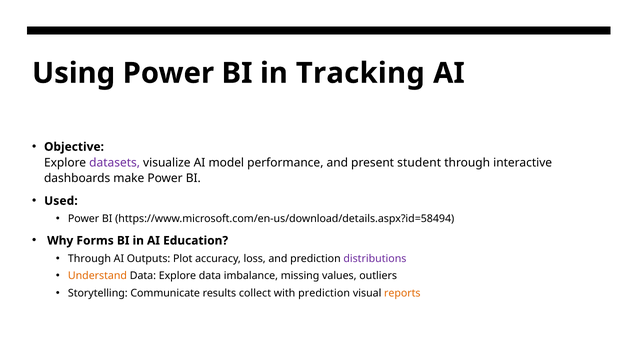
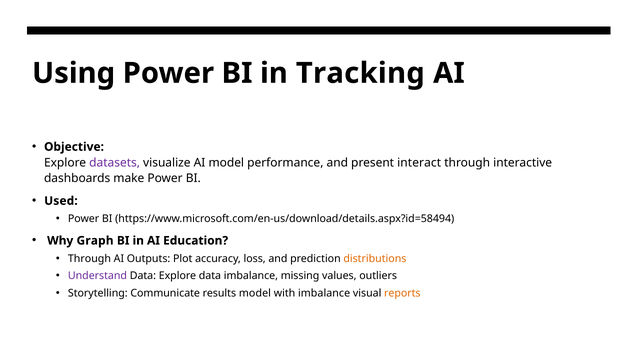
student: student -> interact (419, 163)
Forms: Forms -> Graph (95, 241)
distributions colour: purple -> orange (375, 259)
Understand colour: orange -> purple (97, 276)
results collect: collect -> model (255, 293)
with prediction: prediction -> imbalance (324, 293)
